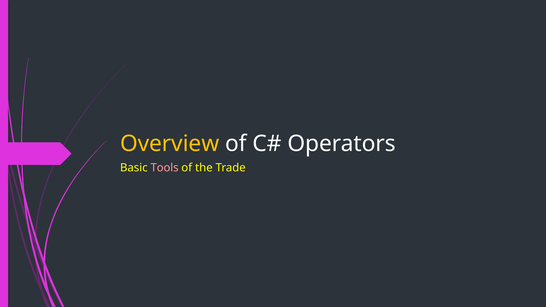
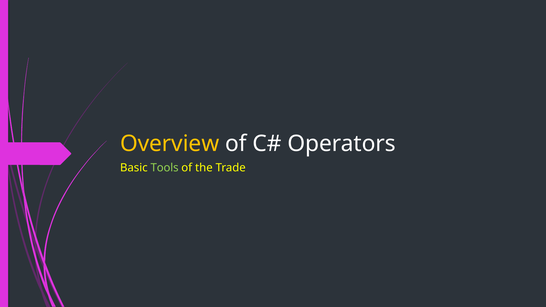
Tools colour: pink -> light green (165, 168)
